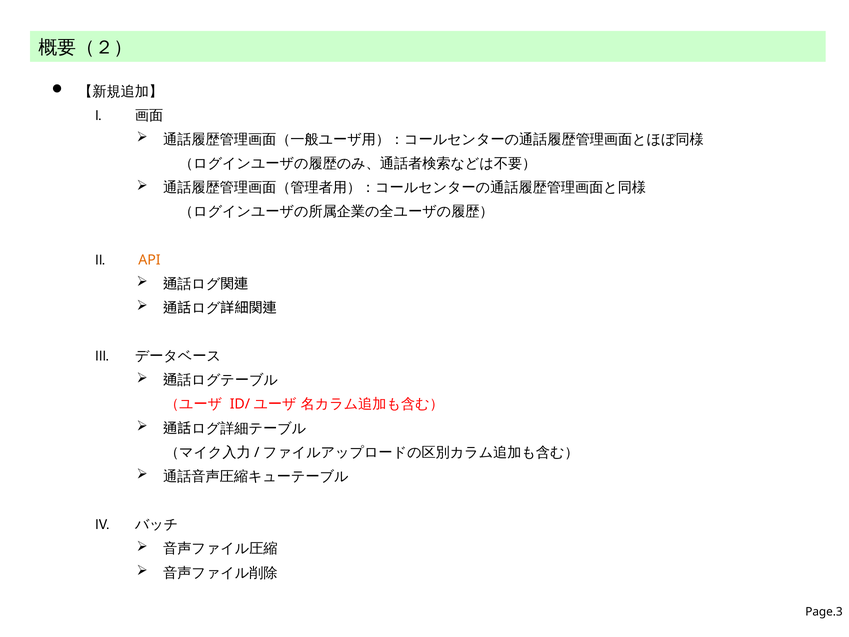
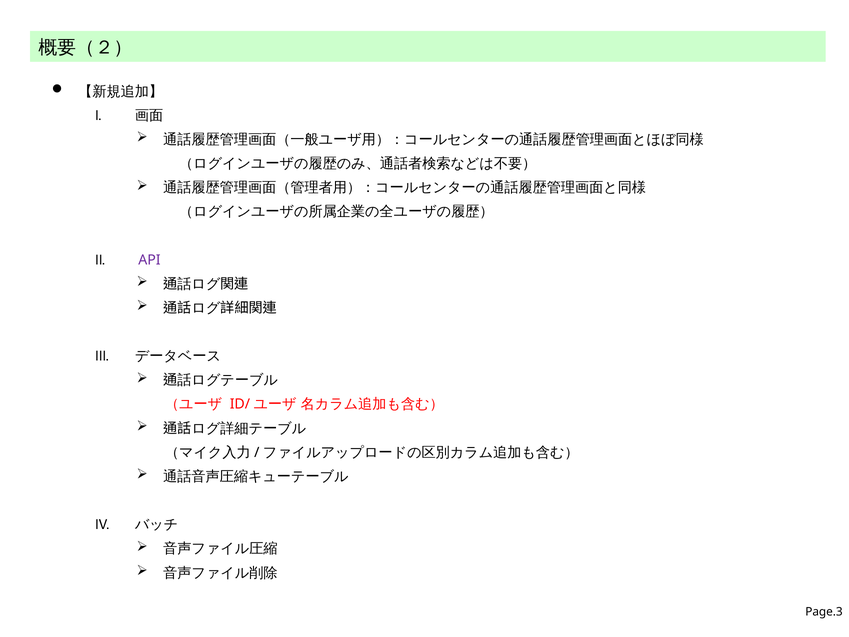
API colour: orange -> purple (149, 260)
